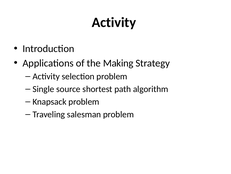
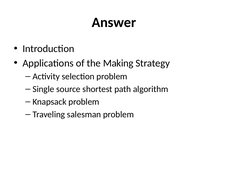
Activity: Activity -> Answer (114, 22)
